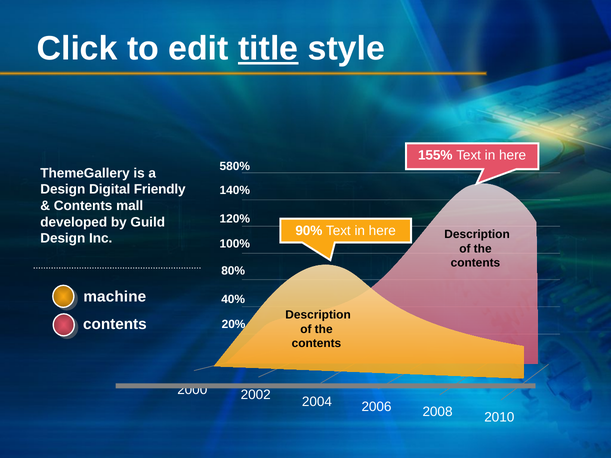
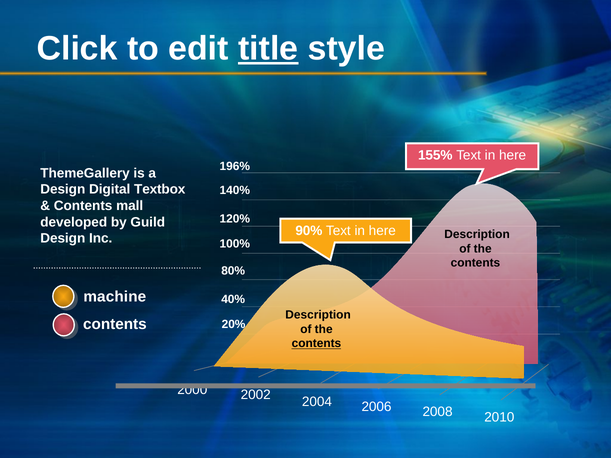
580%: 580% -> 196% (235, 167)
Friendly: Friendly -> Textbox (160, 190)
contents underline: none -> present (316, 344)
